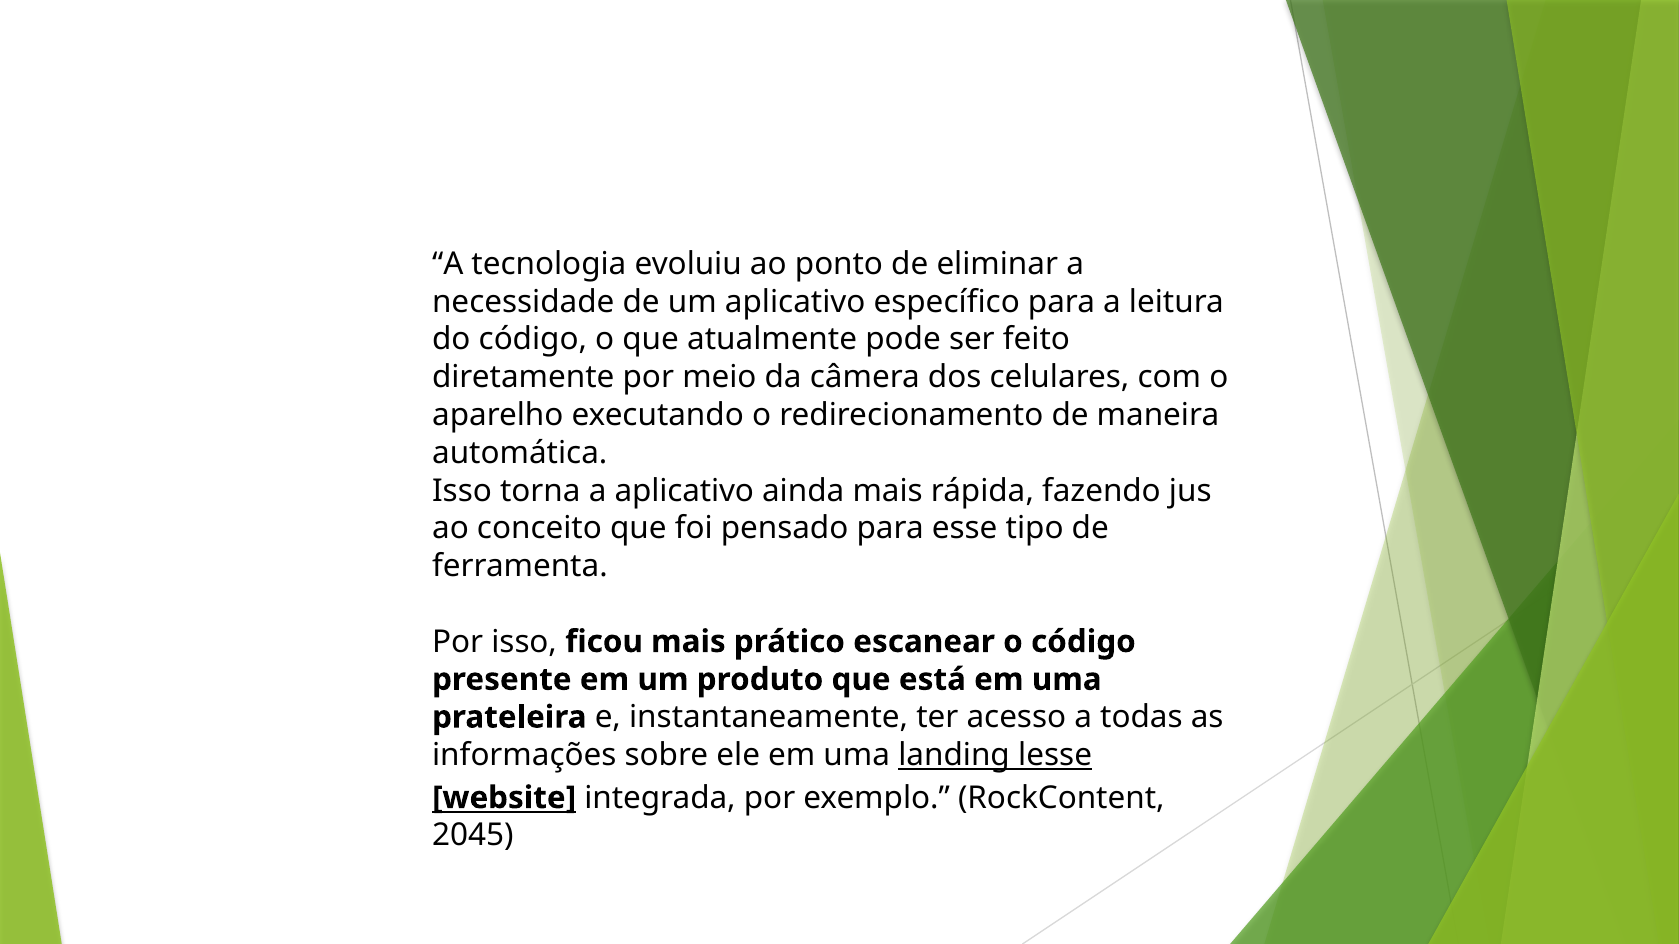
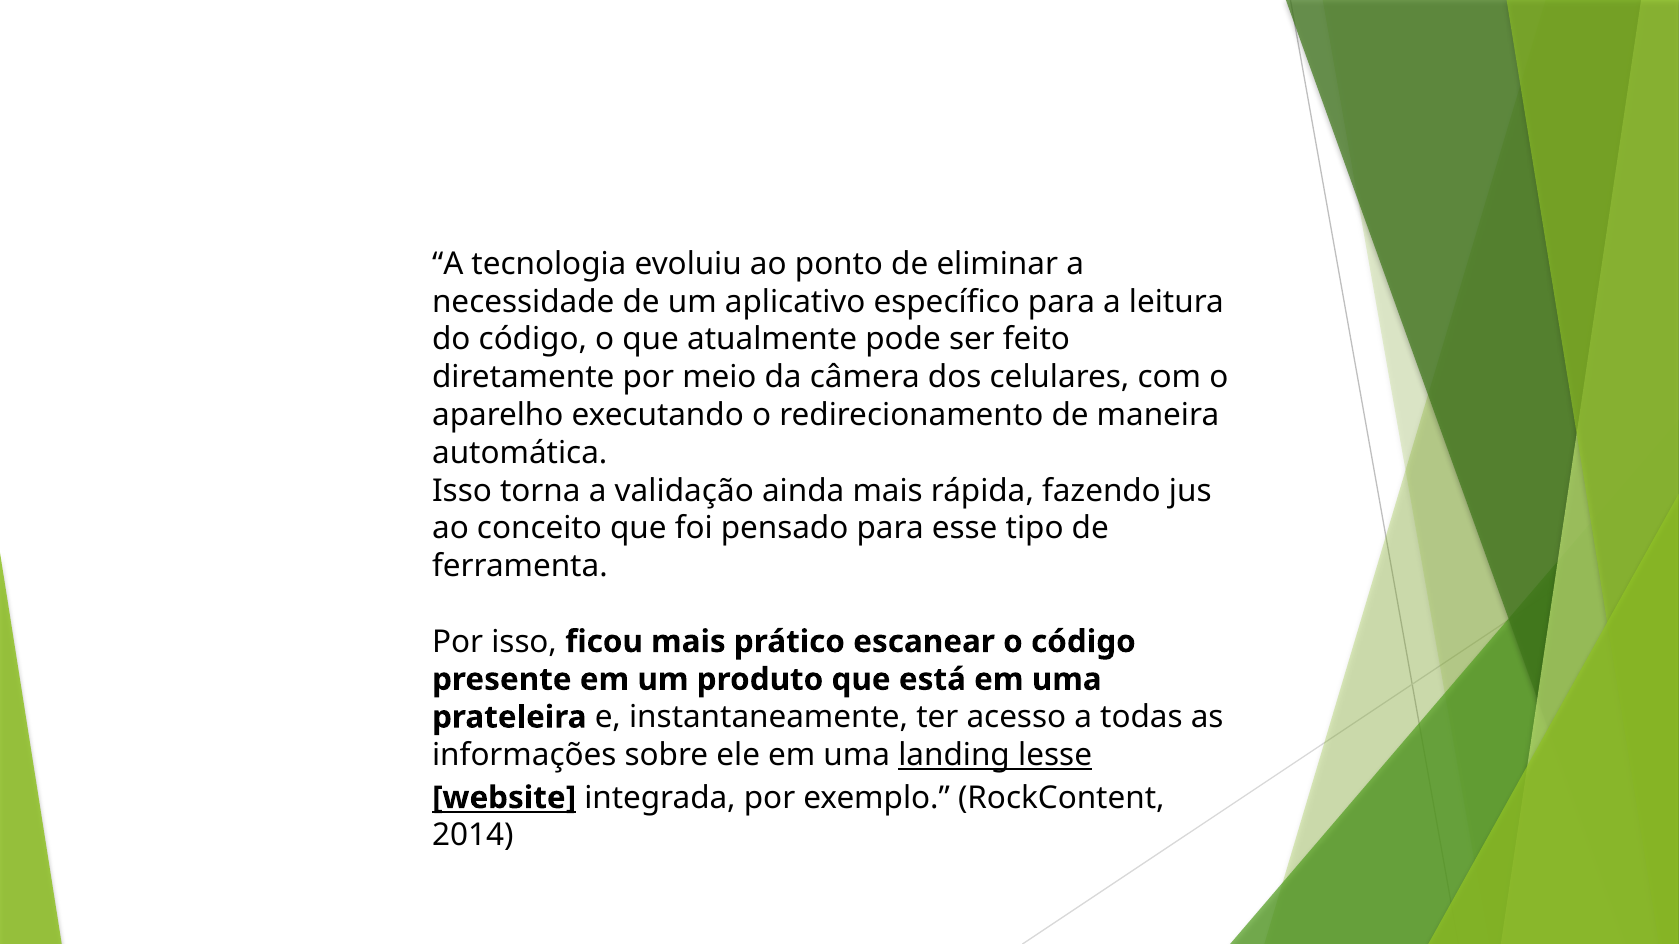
a aplicativo: aplicativo -> validação (684, 491)
2045: 2045 -> 2014 (473, 836)
